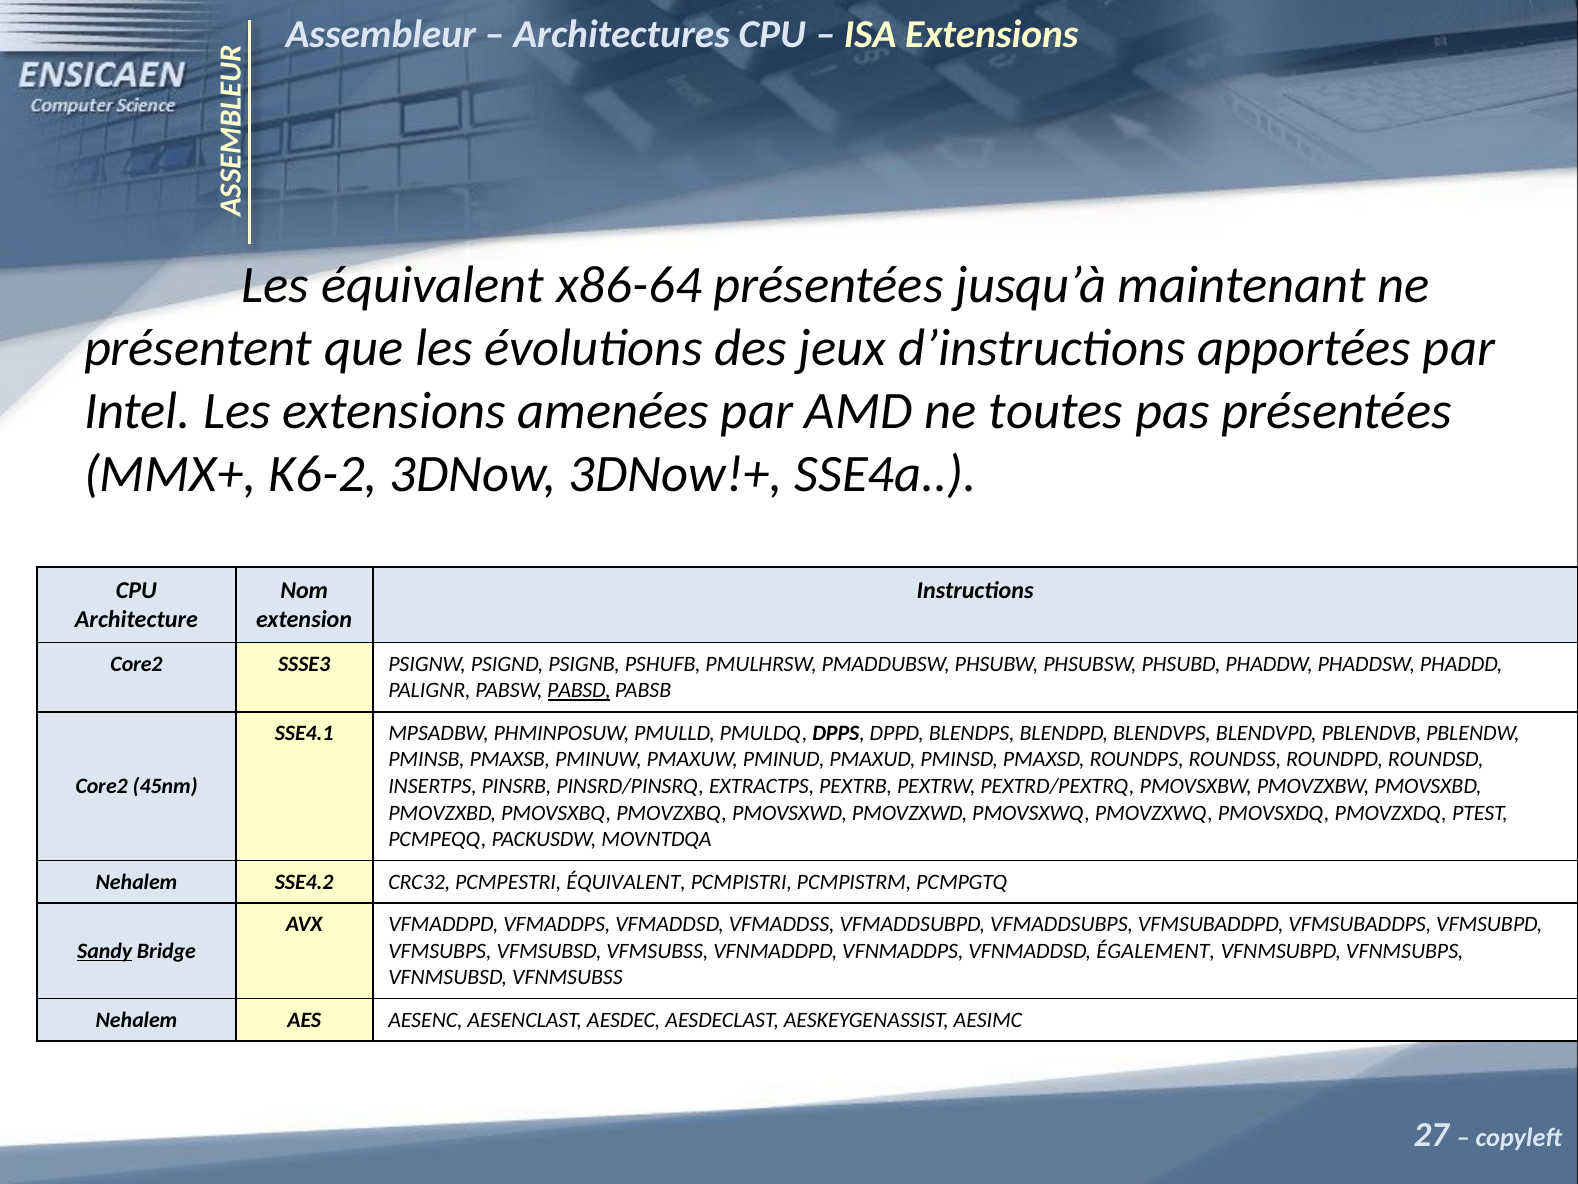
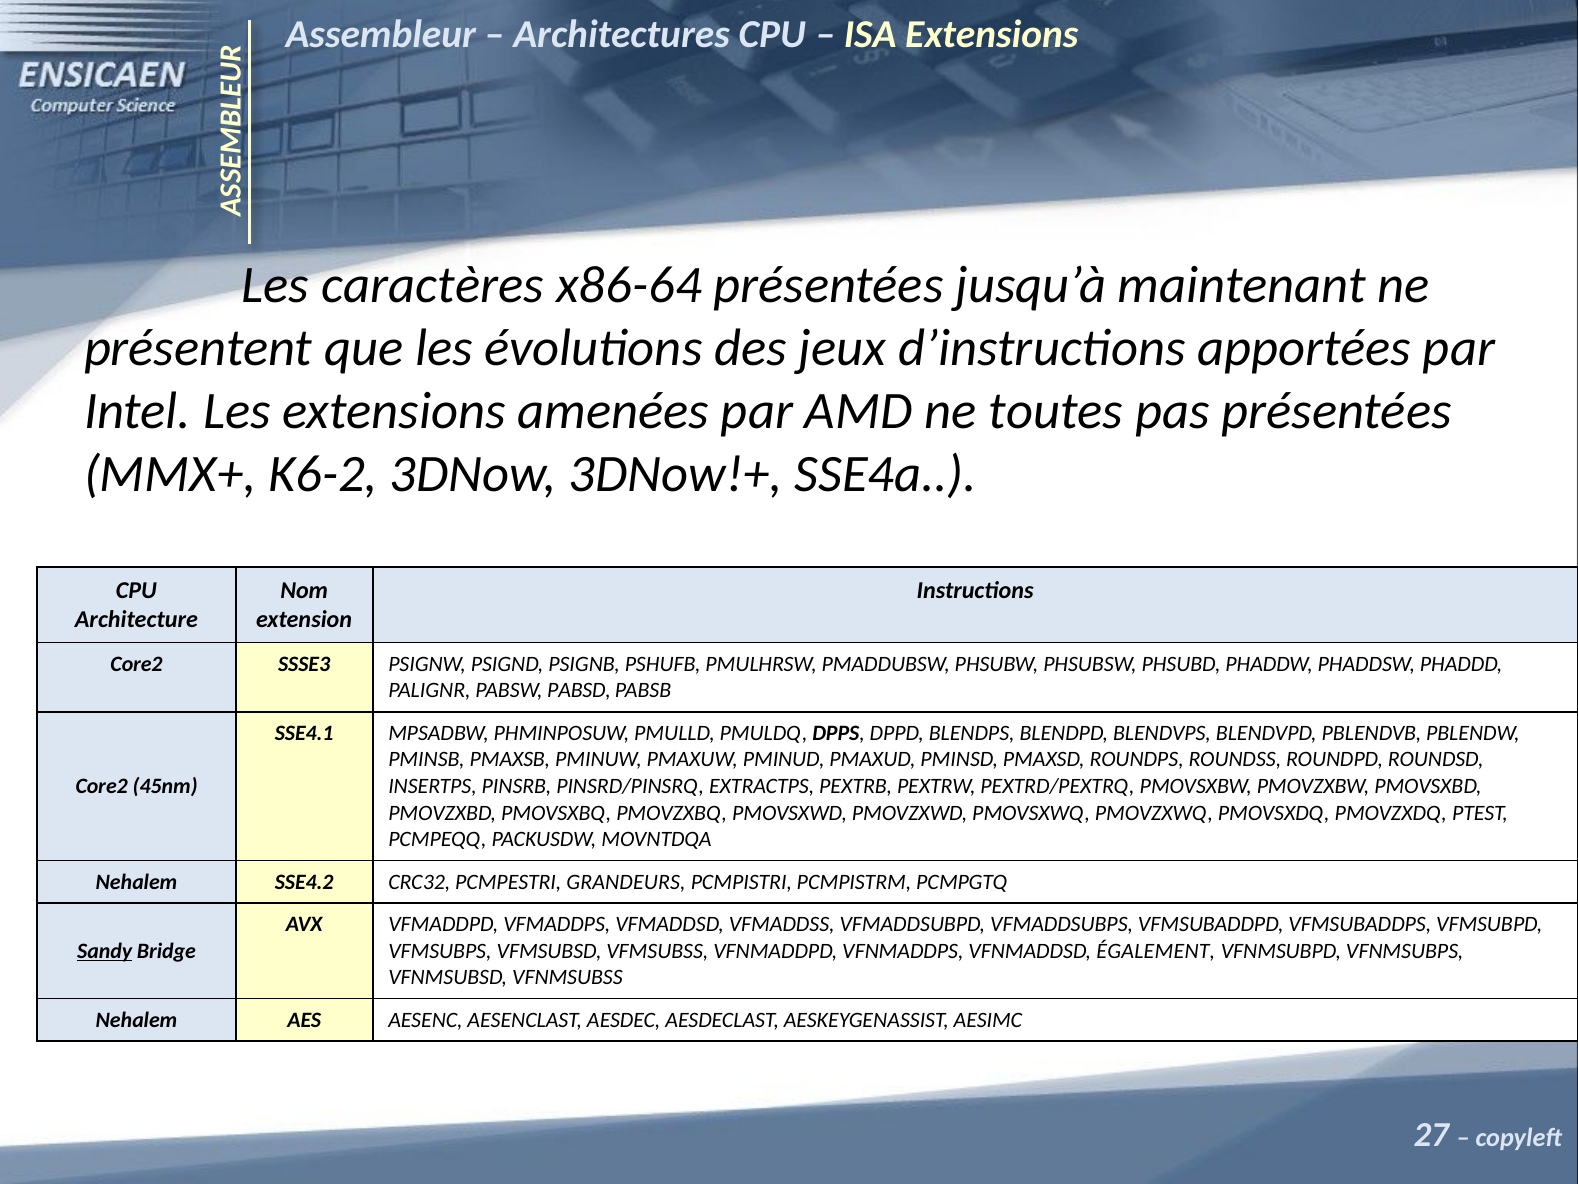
Les équivalent: équivalent -> caractères (433, 285)
PABSD underline: present -> none (579, 690)
PCMPESTRI ÉQUIVALENT: ÉQUIVALENT -> GRANDEURS (626, 881)
